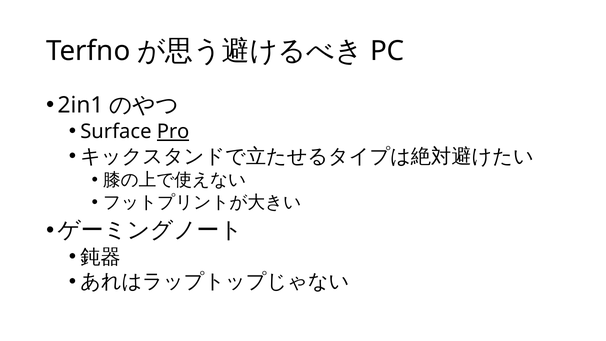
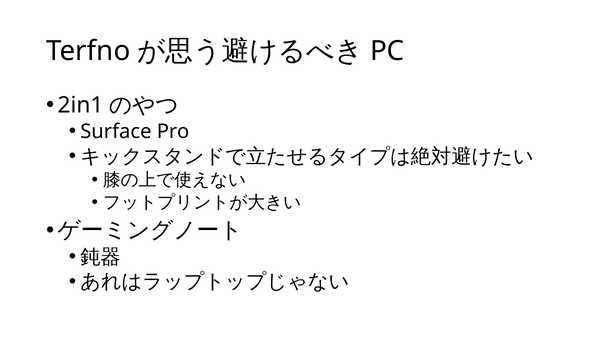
Pro underline: present -> none (173, 132)
